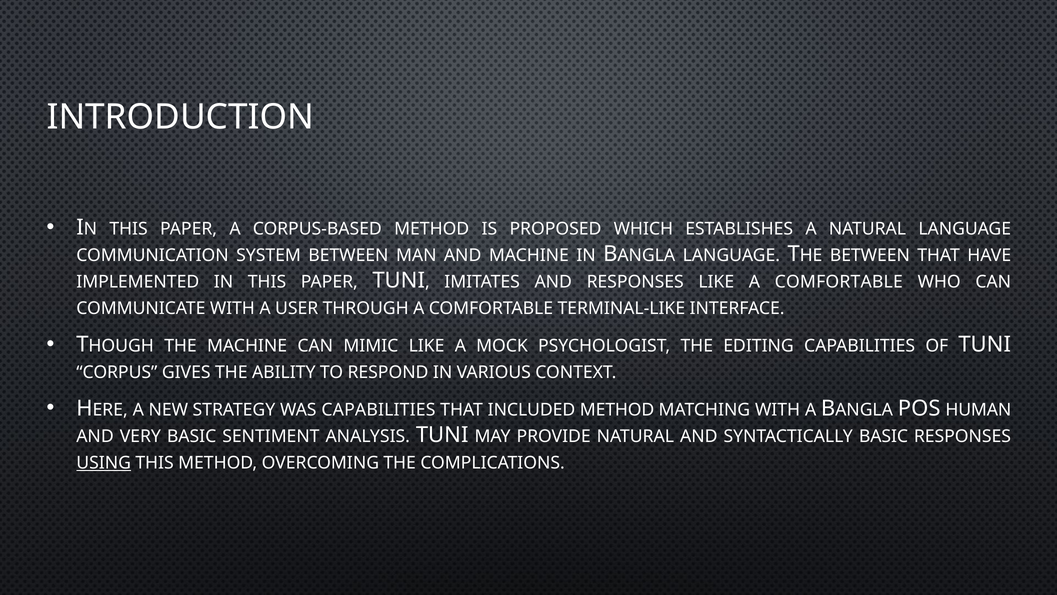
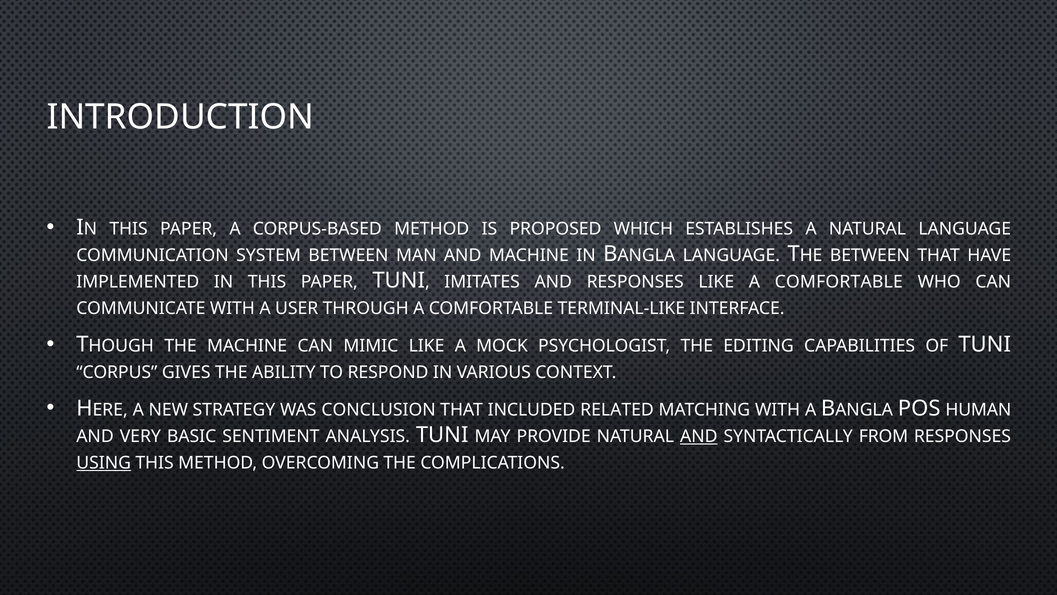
WAS CAPABILITIES: CAPABILITIES -> CONCLUSION (379, 410)
INCLUDED METHOD: METHOD -> RELATED (617, 410)
AND underline: none -> present (699, 436)
SYNTACTICALLY BASIC: BASIC -> FROM (884, 436)
